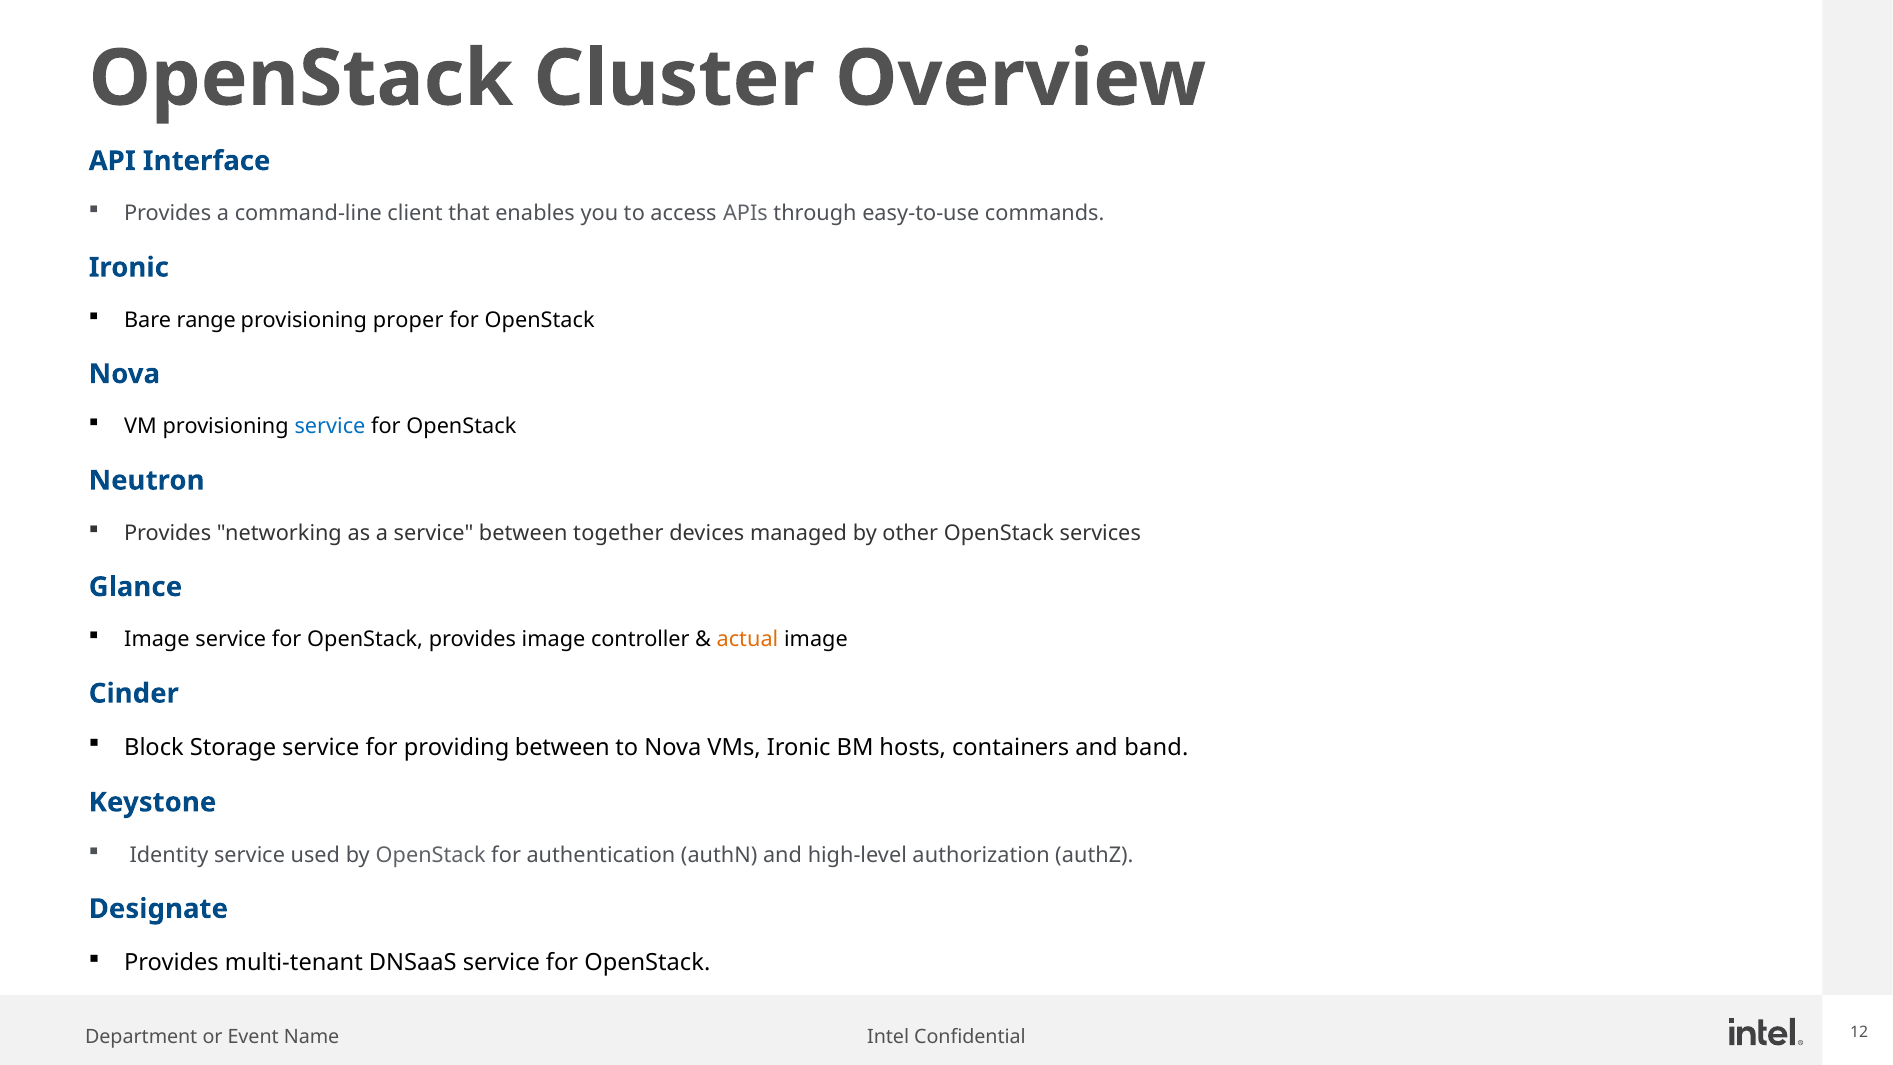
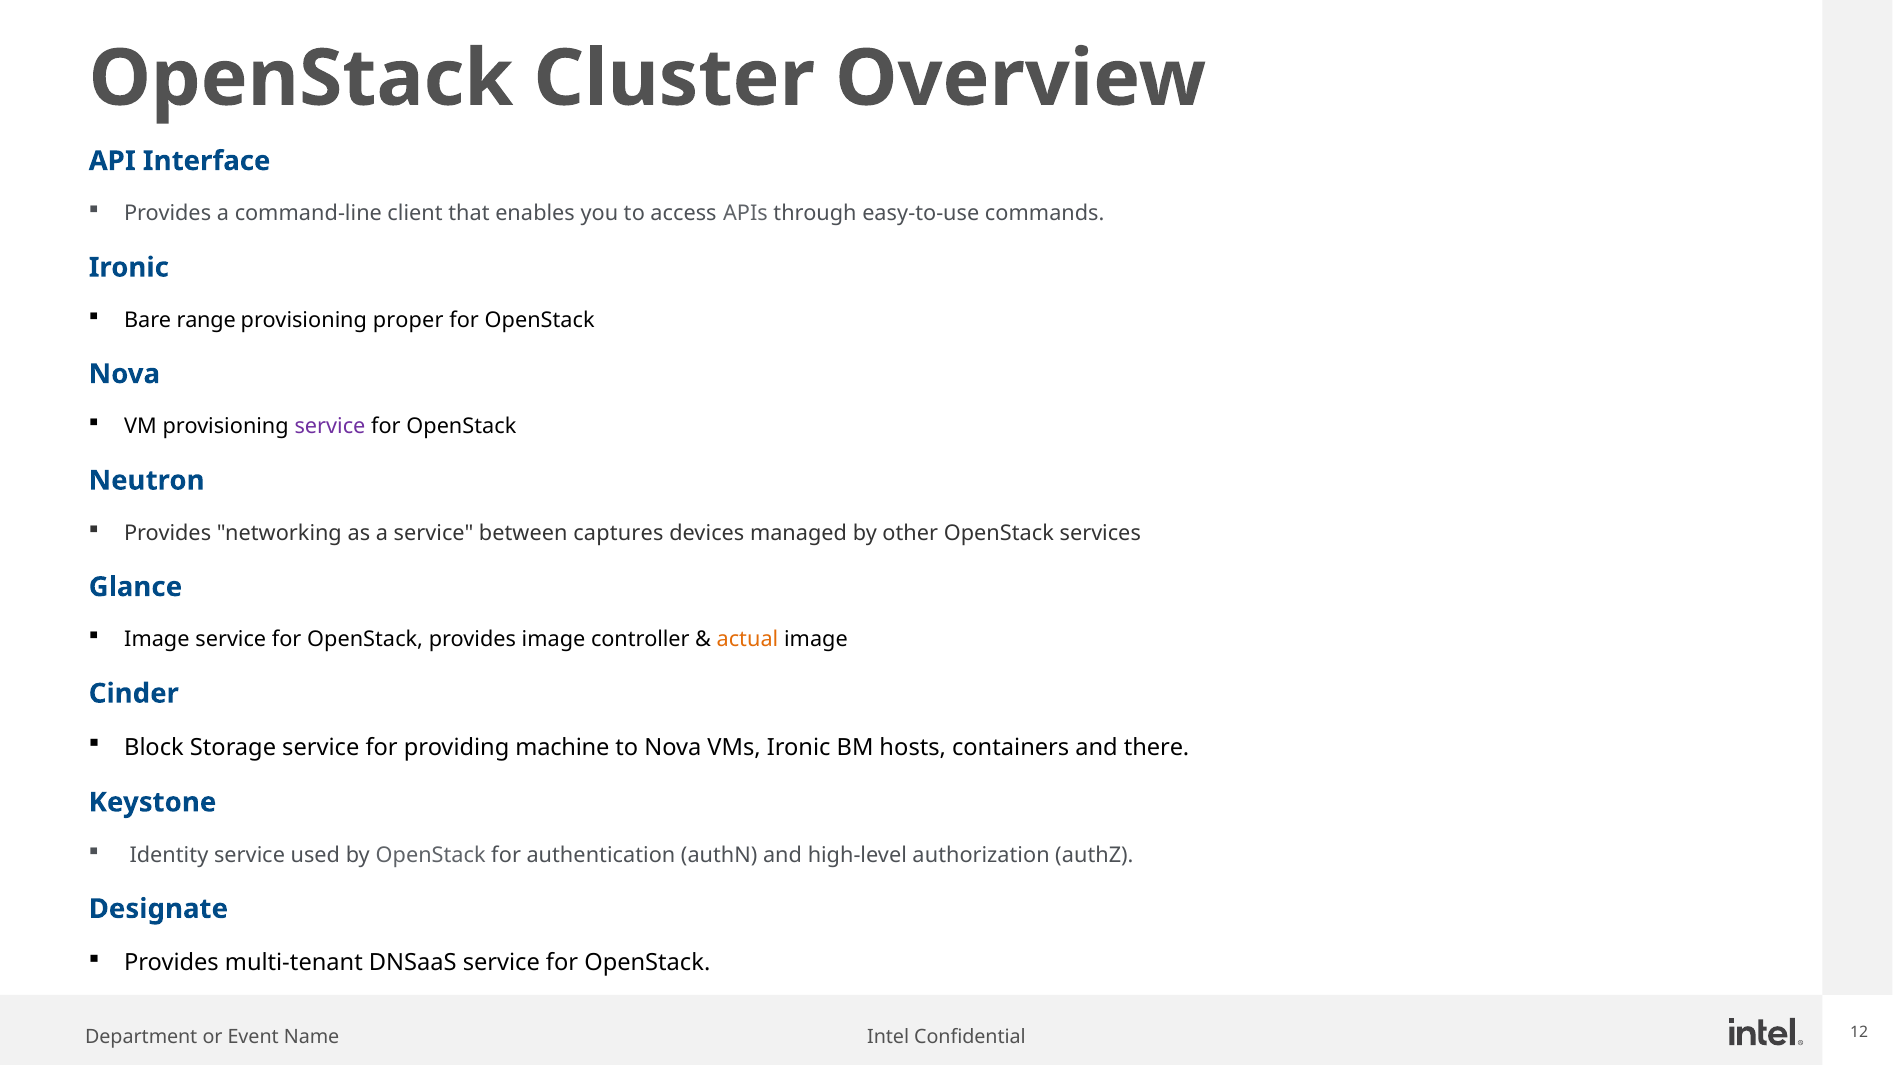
service colour: blue -> purple (330, 427)
together: together -> captures (618, 533)
providing between: between -> machine (562, 748)
band: band -> there (1157, 748)
